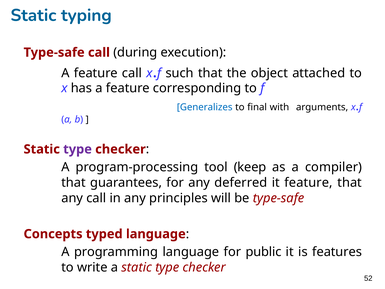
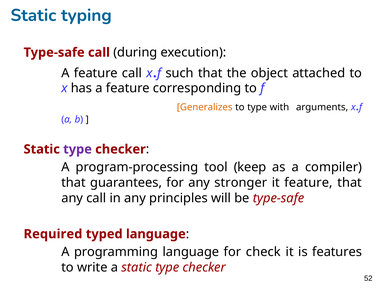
Generalizes colour: blue -> orange (205, 107)
to final: final -> type (257, 107)
deferred: deferred -> stronger (241, 182)
Concepts: Concepts -> Required (53, 234)
public: public -> check (263, 252)
